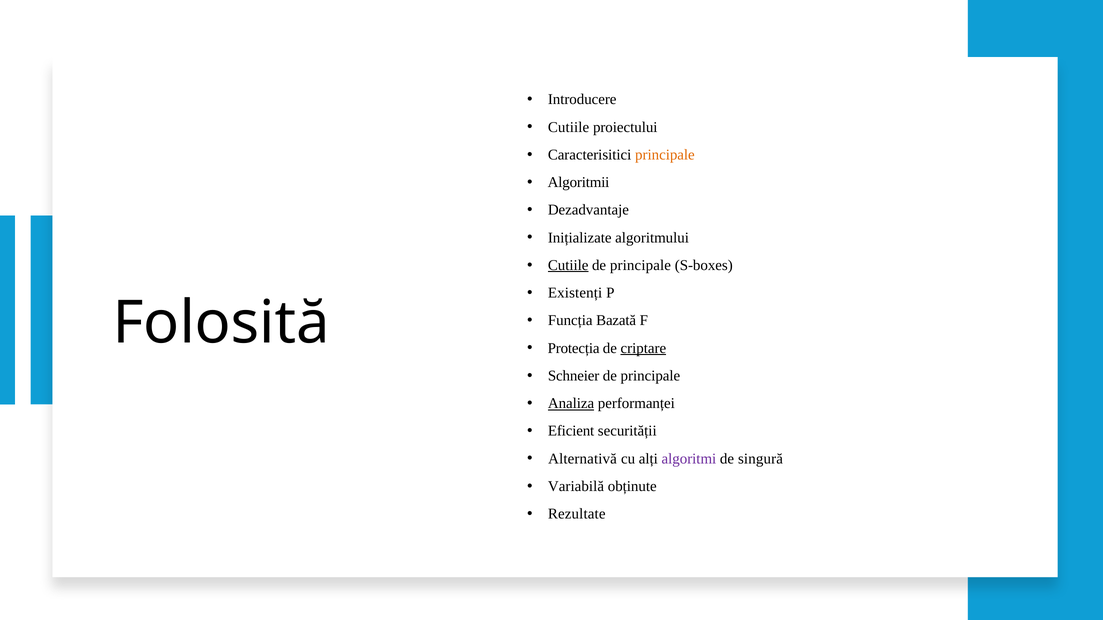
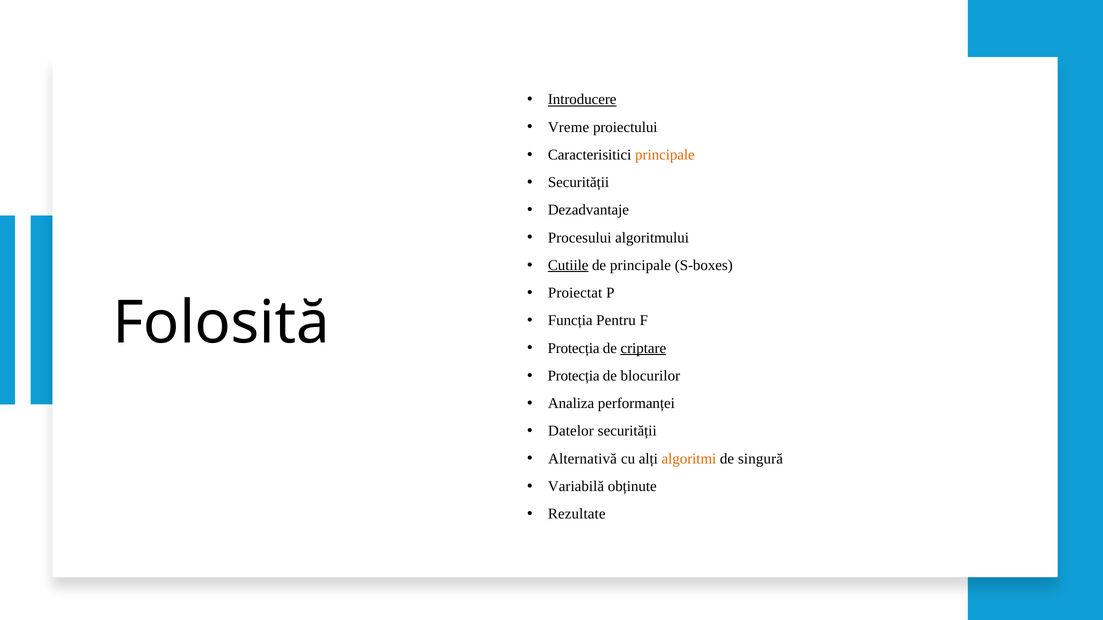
Introducere underline: none -> present (582, 100)
Cutiile: Cutiile -> Vreme (569, 127)
Algoritmii: Algoritmii -> Securității (578, 182)
Inițializate: Inițializate -> Procesului (580, 238)
Existenți: Existenți -> Proiectat (575, 293)
Bazată: Bazată -> Pentru (616, 321)
Schneier: Schneier -> Protecția (574, 376)
principale: principale -> blocurilor (650, 376)
Analiza underline: present -> none (571, 404)
Eficient: Eficient -> Datelor (571, 431)
algoritmi colour: purple -> orange (689, 459)
